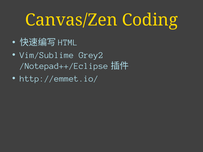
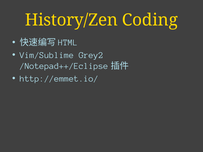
Canvas/Zen: Canvas/Zen -> History/Zen (71, 20)
